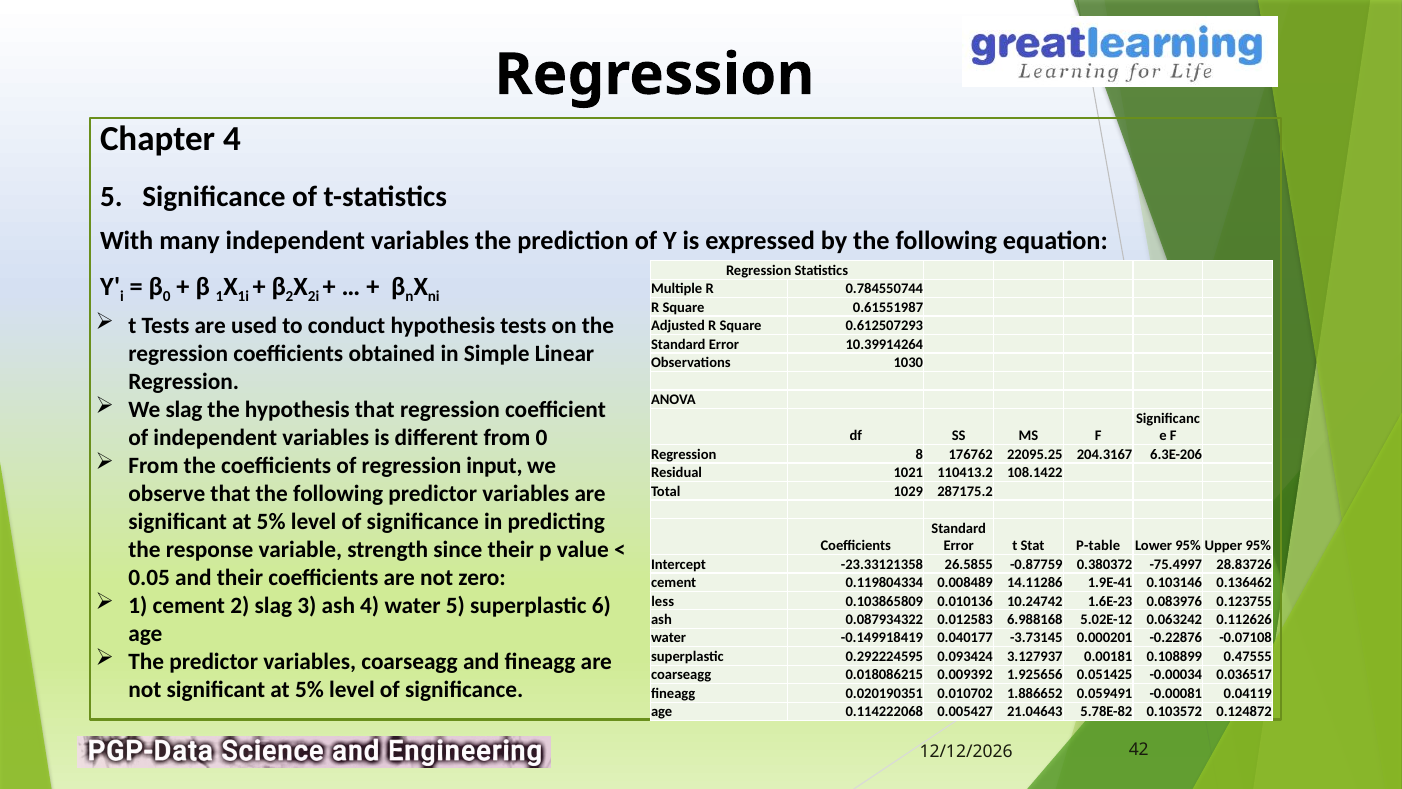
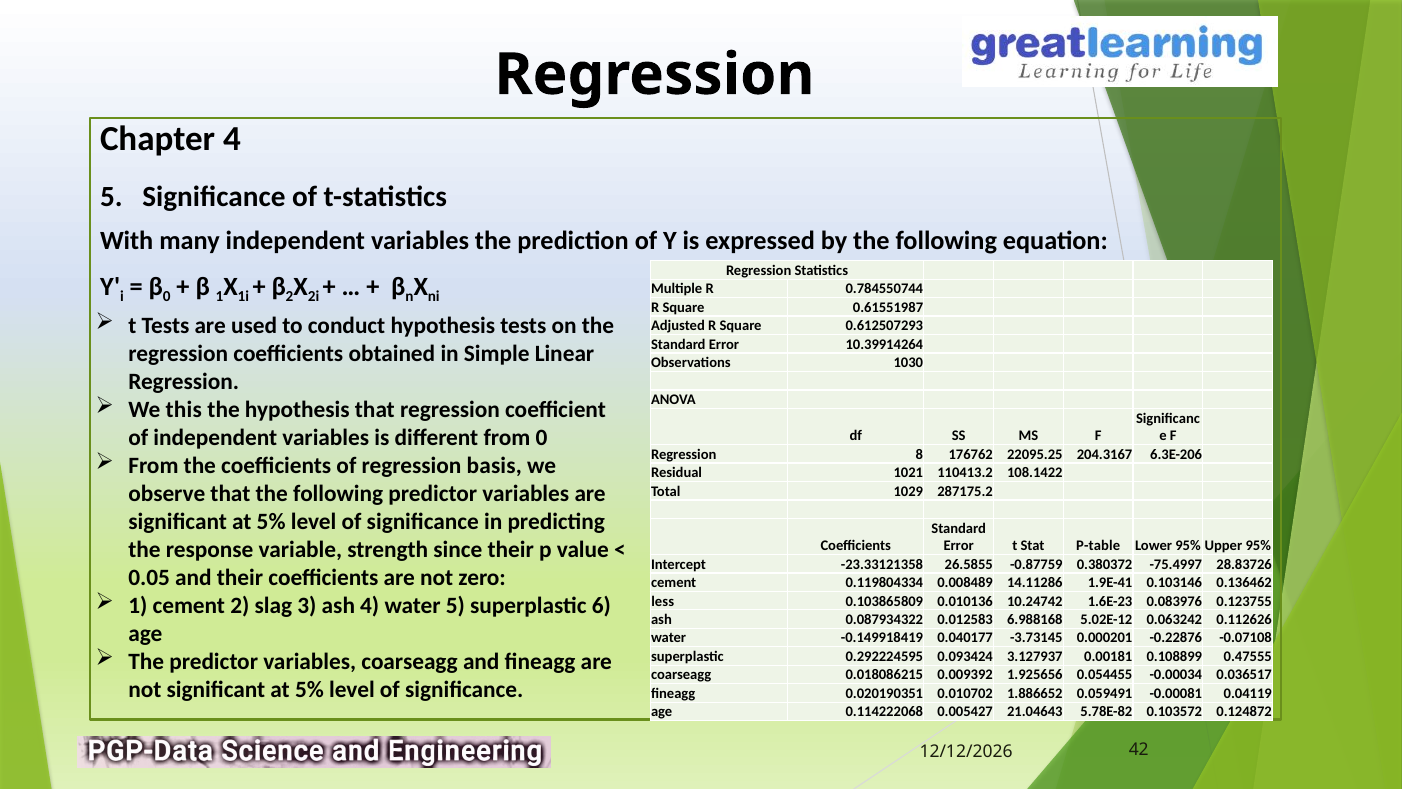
We slag: slag -> this (184, 410)
input: input -> basis (494, 466)
0.051425: 0.051425 -> 0.054455 (1105, 675)
